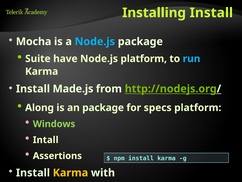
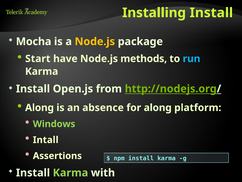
Node.js colour: light blue -> yellow (95, 41)
Suite: Suite -> Start (38, 59)
Node.js platform: platform -> methods (144, 59)
Made.js: Made.js -> Open.js (73, 89)
an package: package -> absence (103, 107)
for specs: specs -> along (158, 107)
Karma colour: yellow -> light green (70, 172)
